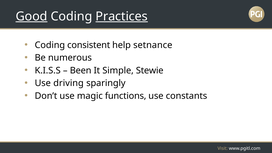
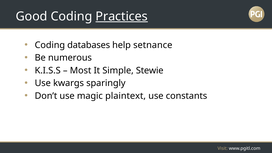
Good underline: present -> none (32, 16)
consistent: consistent -> databases (89, 45)
Been: Been -> Most (81, 70)
driving: driving -> kwargs (69, 83)
functions: functions -> plaintext (126, 96)
